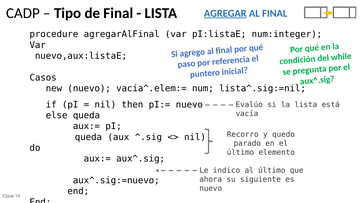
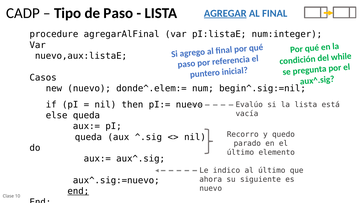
de Final: Final -> Paso (118, 13)
vacía^.elem:=: vacía^.elem:= -> donde^.elem:= (151, 88)
lista^.sig:=nil: lista^.sig:=nil -> begin^.sig:=nil (262, 88)
end underline: none -> present (78, 191)
